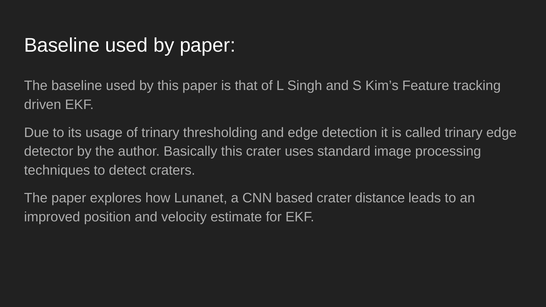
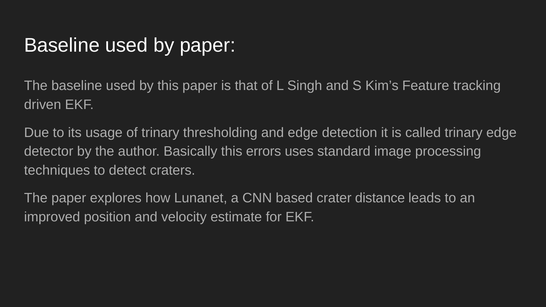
this crater: crater -> errors (264, 151)
